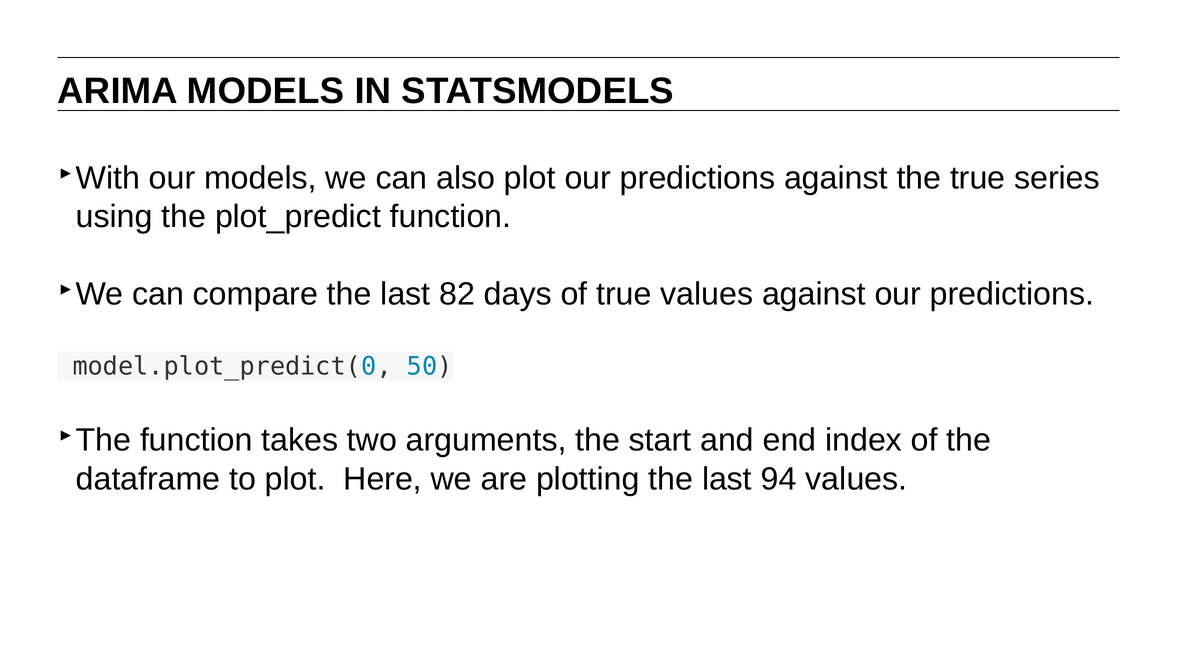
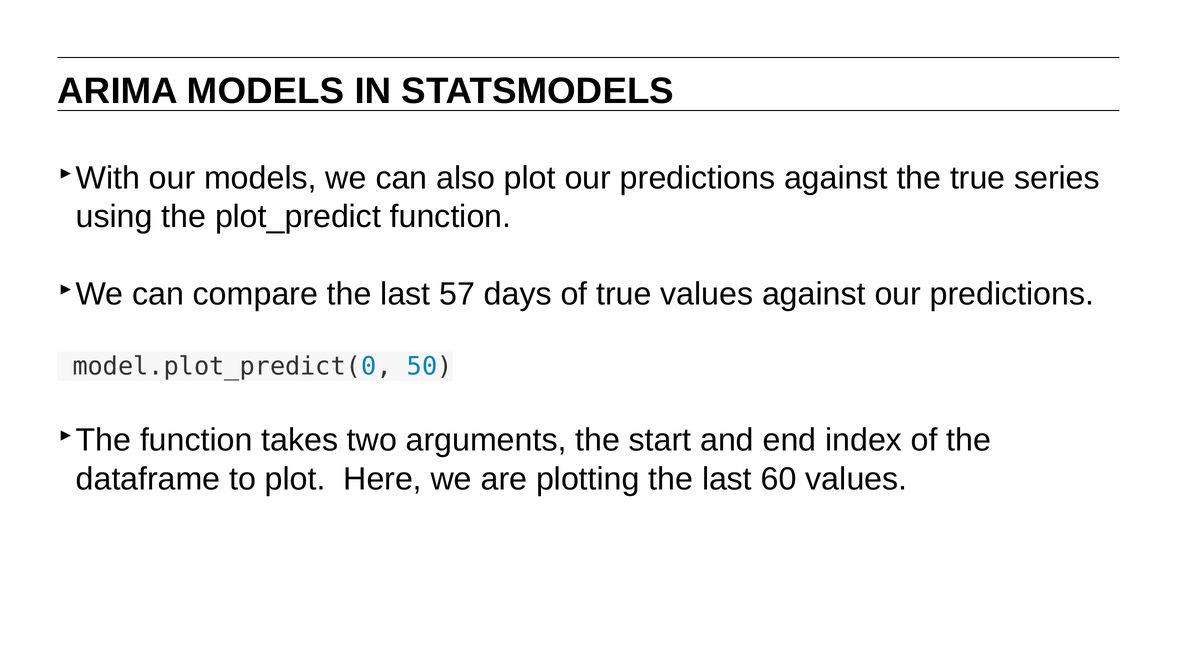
82: 82 -> 57 (457, 294)
94: 94 -> 60 (779, 479)
